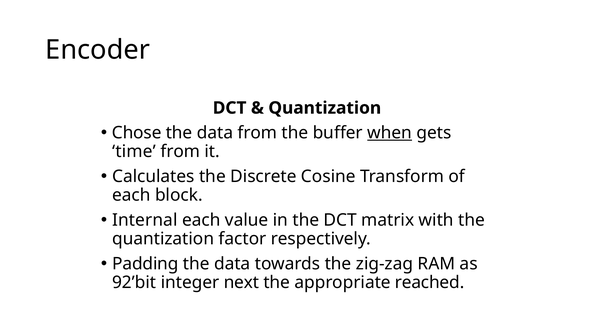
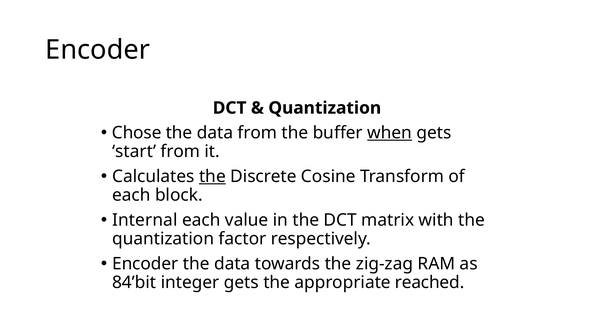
time: time -> start (134, 152)
the underline: none -> present (212, 177)
Padding: Padding -> Encoder (145, 264)
92’bit: 92’bit -> 84’bit (134, 282)
integer next: next -> gets (241, 282)
